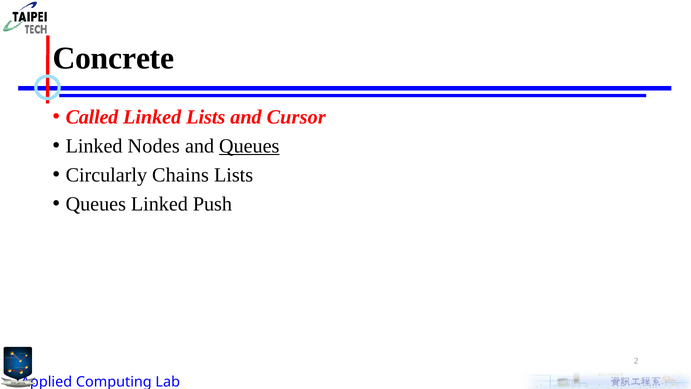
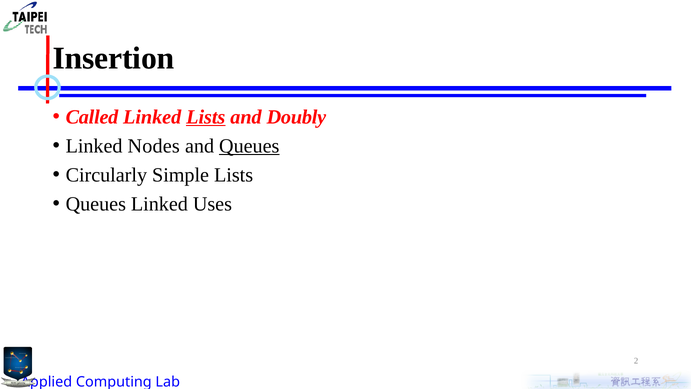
Concrete: Concrete -> Insertion (113, 58)
Lists underline: none -> present (206, 117)
Cursor: Cursor -> Doubly (296, 117)
Chains: Chains -> Simple (181, 175)
Push: Push -> Uses (212, 204)
